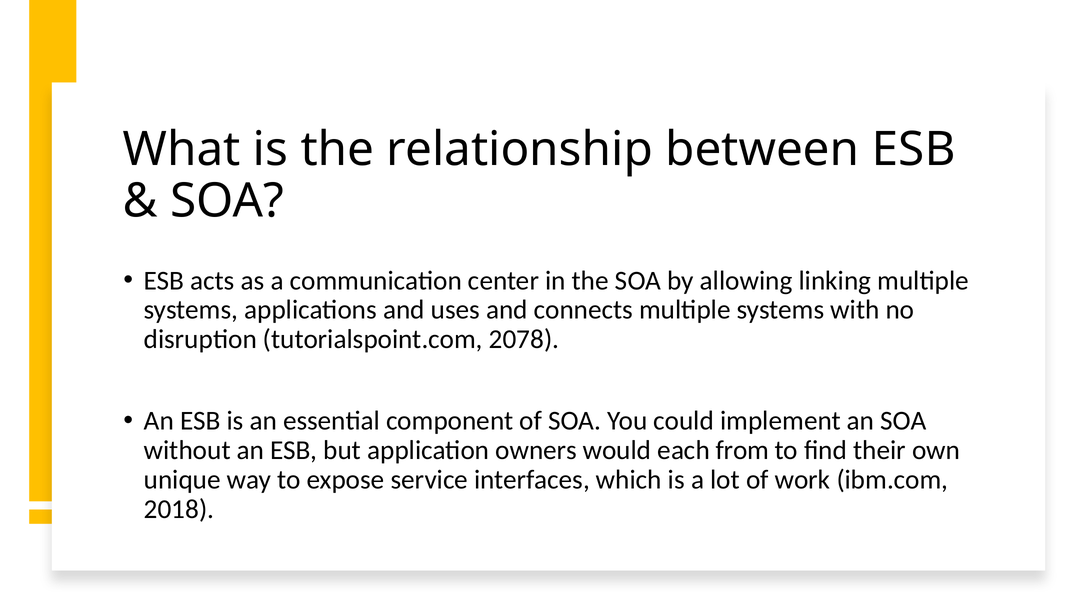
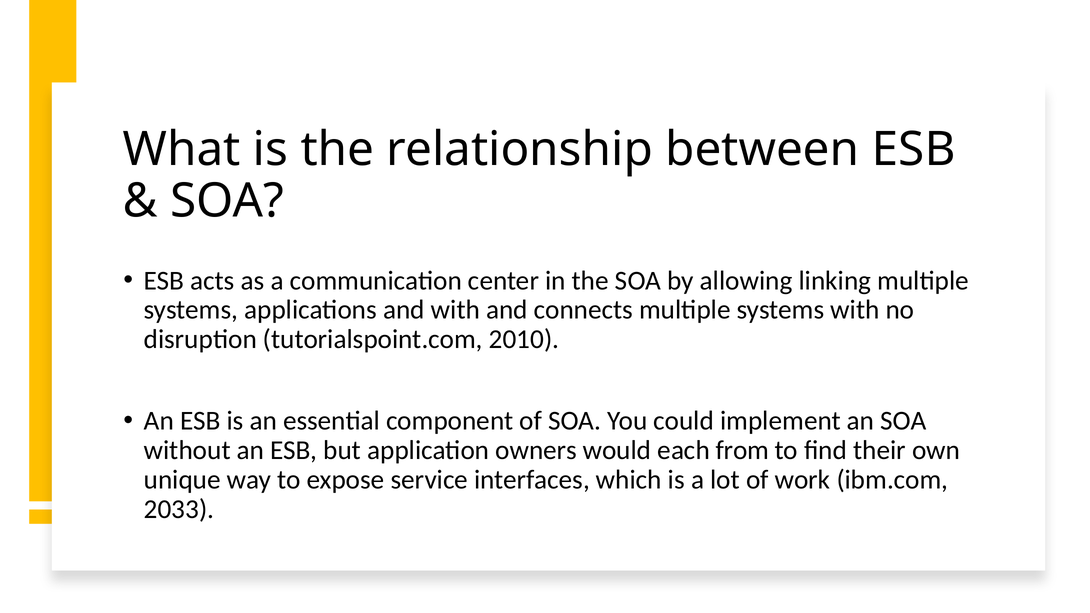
and uses: uses -> with (455, 310)
2078: 2078 -> 2010 (524, 339)
2018: 2018 -> 2033 (179, 509)
